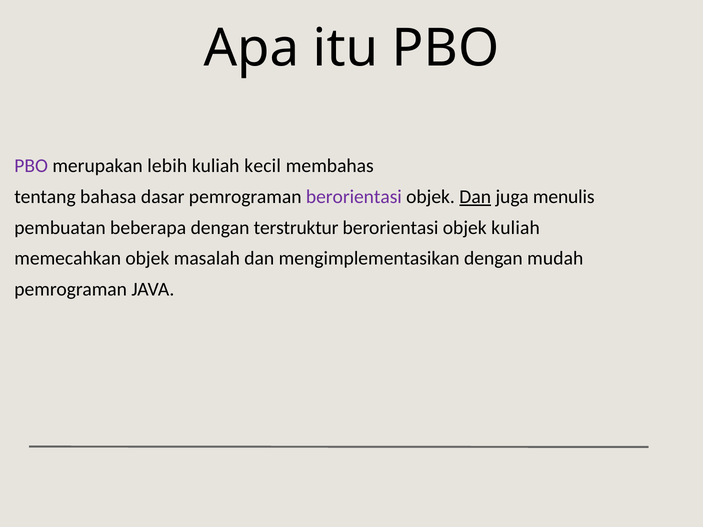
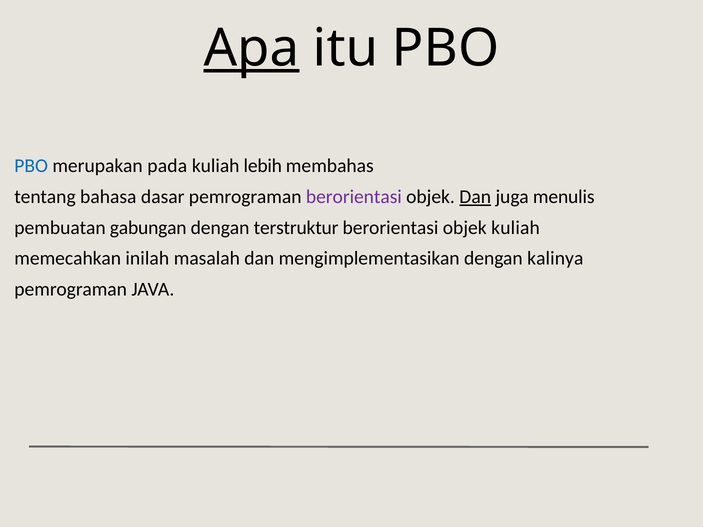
Apa underline: none -> present (252, 48)
PBO colour: purple -> blue (31, 166)
lebih: lebih -> pada (167, 166)
kecil: kecil -> lebih (263, 166)
beberapa: beberapa -> gabungan (148, 228)
memecahkan objek: objek -> inilah (147, 259)
mudah: mudah -> kalinya (555, 259)
